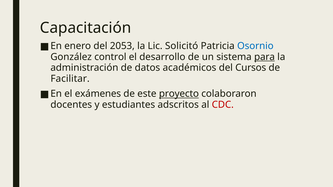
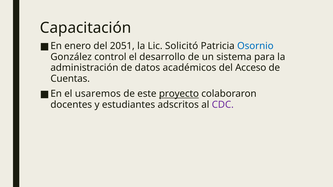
2053: 2053 -> 2051 (122, 46)
para underline: present -> none (265, 57)
Cursos: Cursos -> Acceso (251, 68)
Facilitar: Facilitar -> Cuentas (70, 79)
exámenes: exámenes -> usaremos (98, 94)
CDC colour: red -> purple (223, 105)
